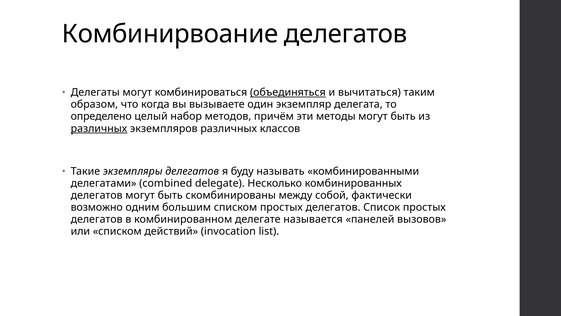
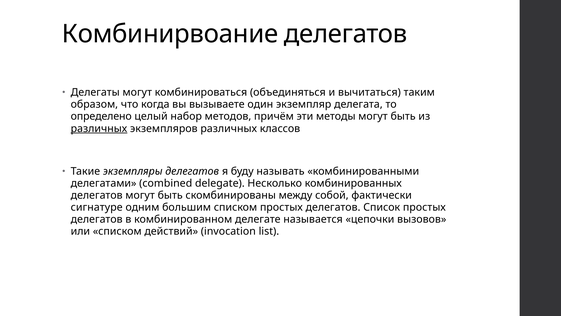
объединяться underline: present -> none (288, 92)
возможно: возможно -> сигнатуре (97, 207)
панелей: панелей -> цепочки (370, 219)
